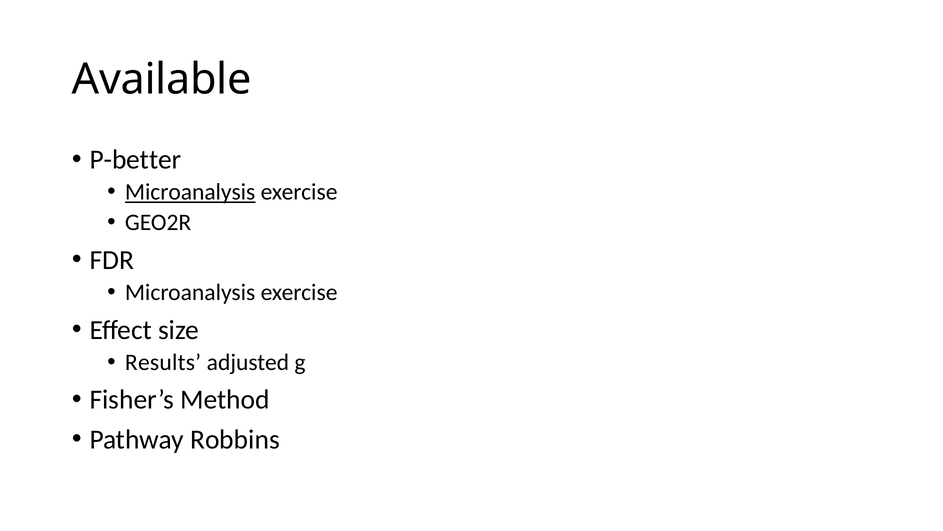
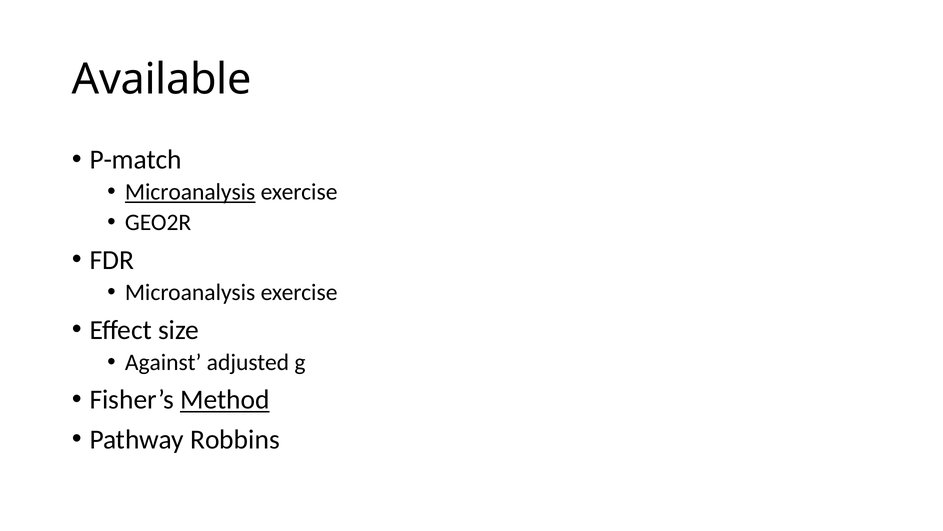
P-better: P-better -> P-match (136, 159)
Results: Results -> Against (163, 362)
Method underline: none -> present (225, 399)
